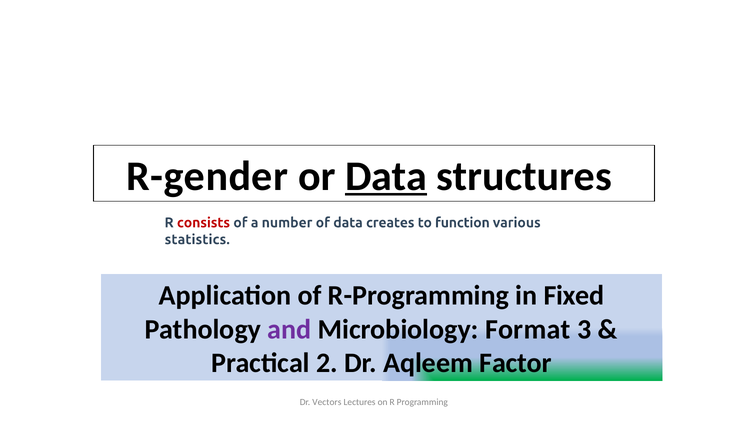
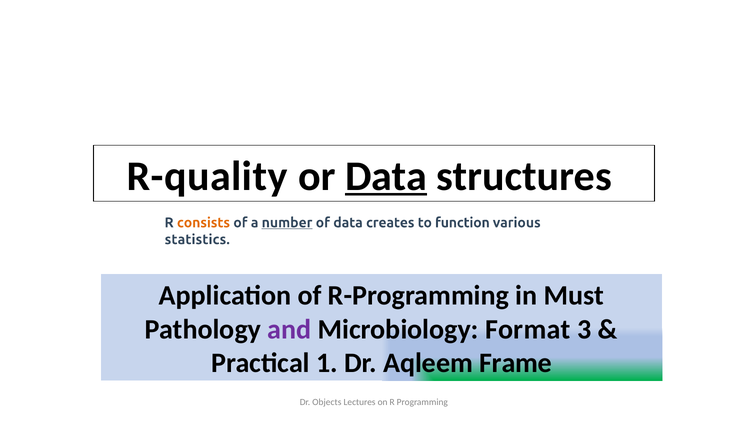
R-gender: R-gender -> R-quality (207, 176)
consists colour: red -> orange (203, 223)
number underline: none -> present (287, 223)
Fixed: Fixed -> Must (574, 295)
2: 2 -> 1 (327, 363)
Factor: Factor -> Frame (515, 363)
Vectors: Vectors -> Objects (327, 402)
